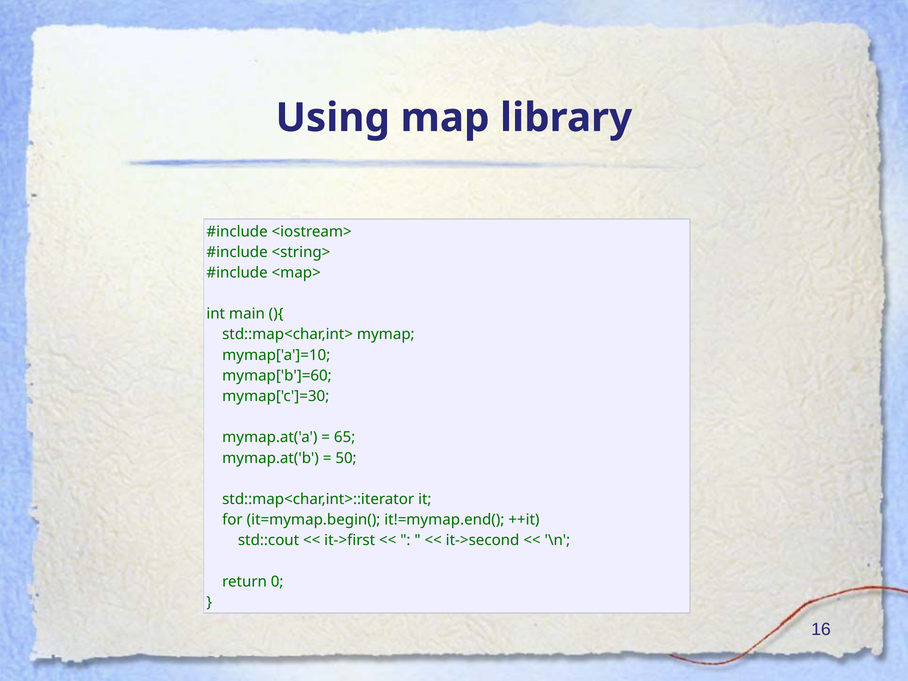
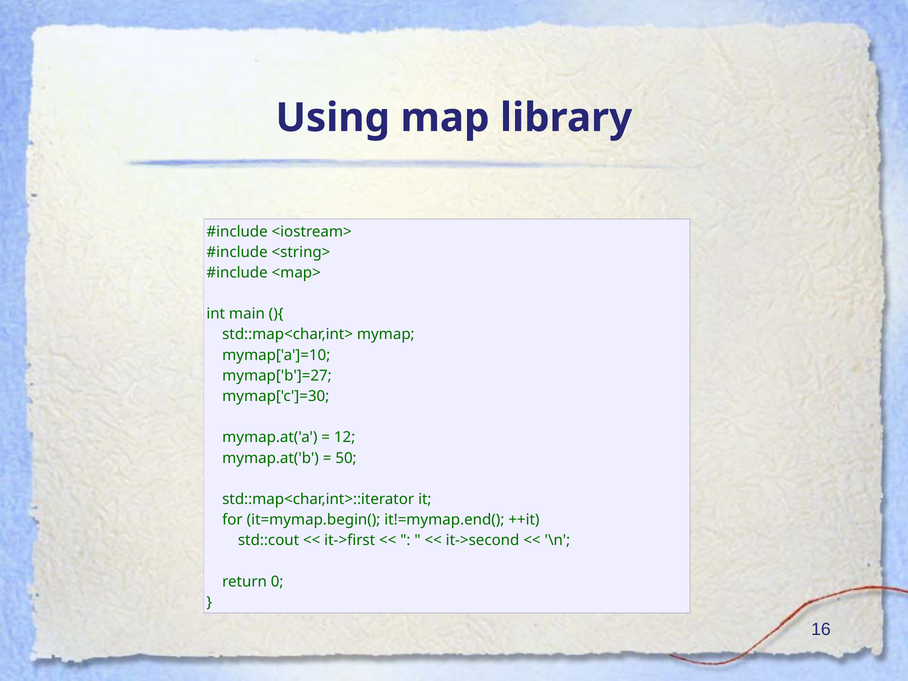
mymap['b']=60: mymap['b']=60 -> mymap['b']=27 (277, 376)
65: 65 -> 12 (345, 437)
